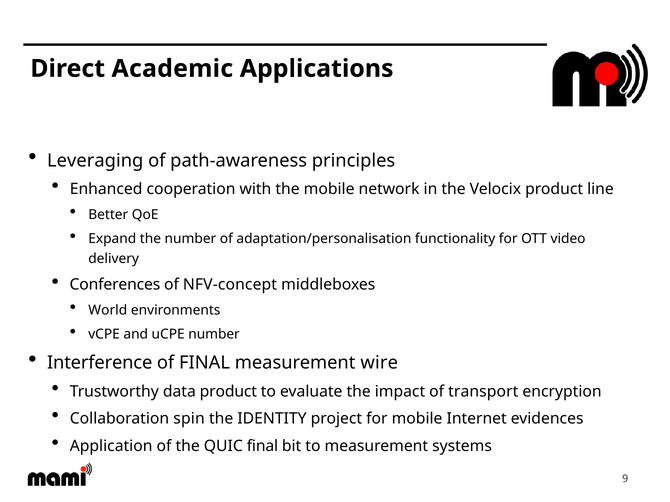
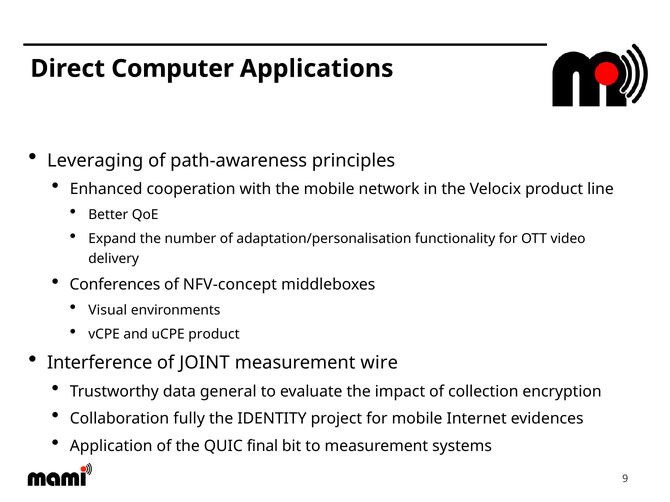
Academic: Academic -> Computer (173, 69)
World: World -> Visual (108, 310)
uCPE number: number -> product (214, 335)
of FINAL: FINAL -> JOINT (204, 363)
data product: product -> general (228, 392)
transport: transport -> collection (483, 392)
spin: spin -> fully (189, 419)
